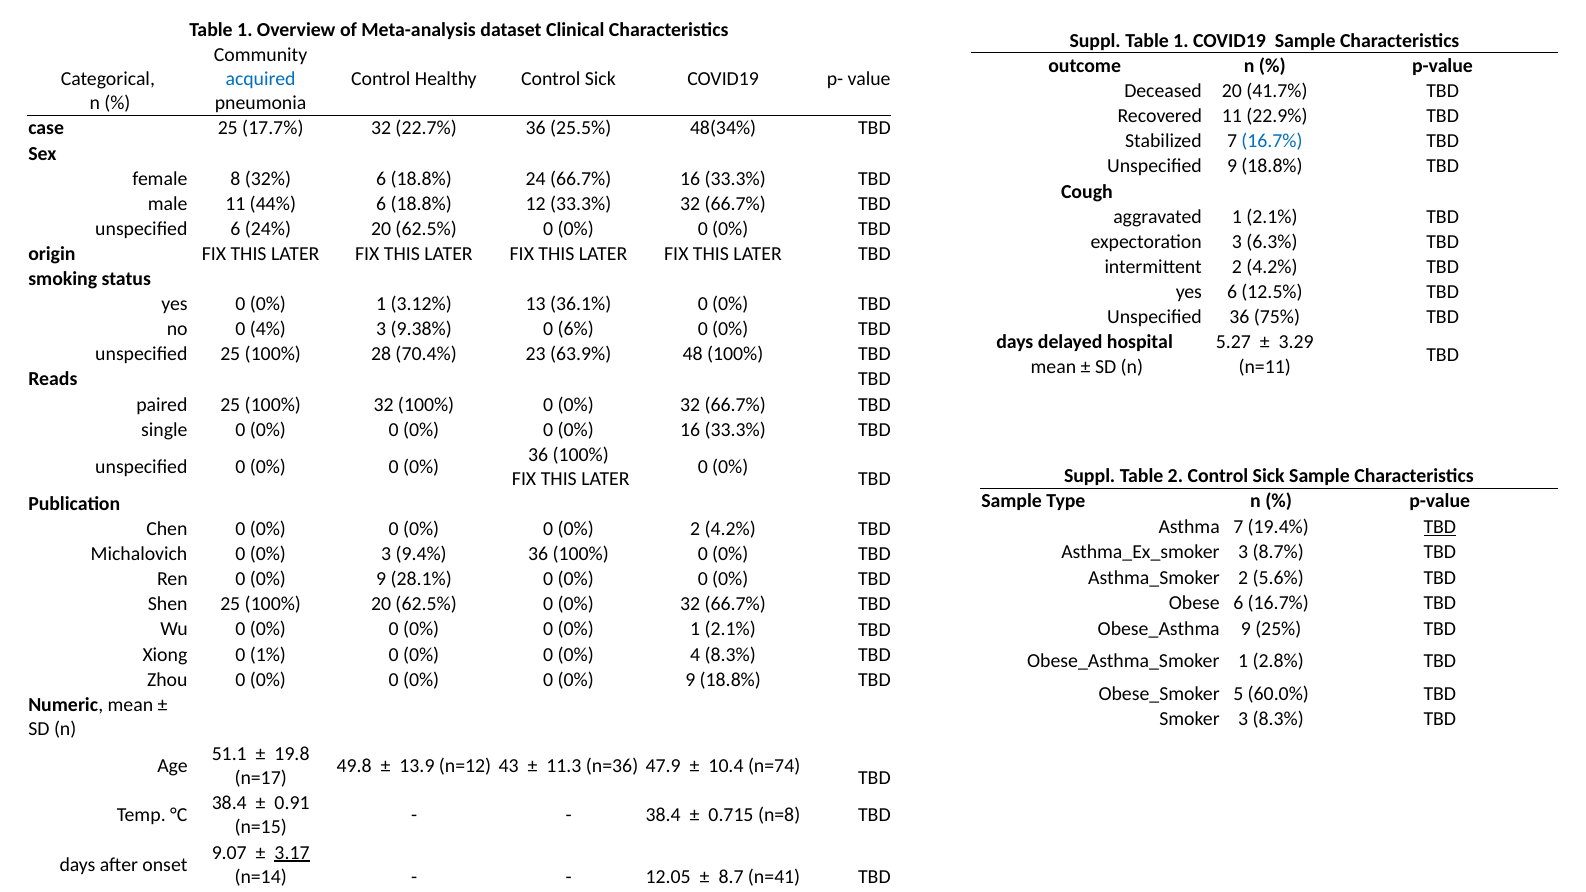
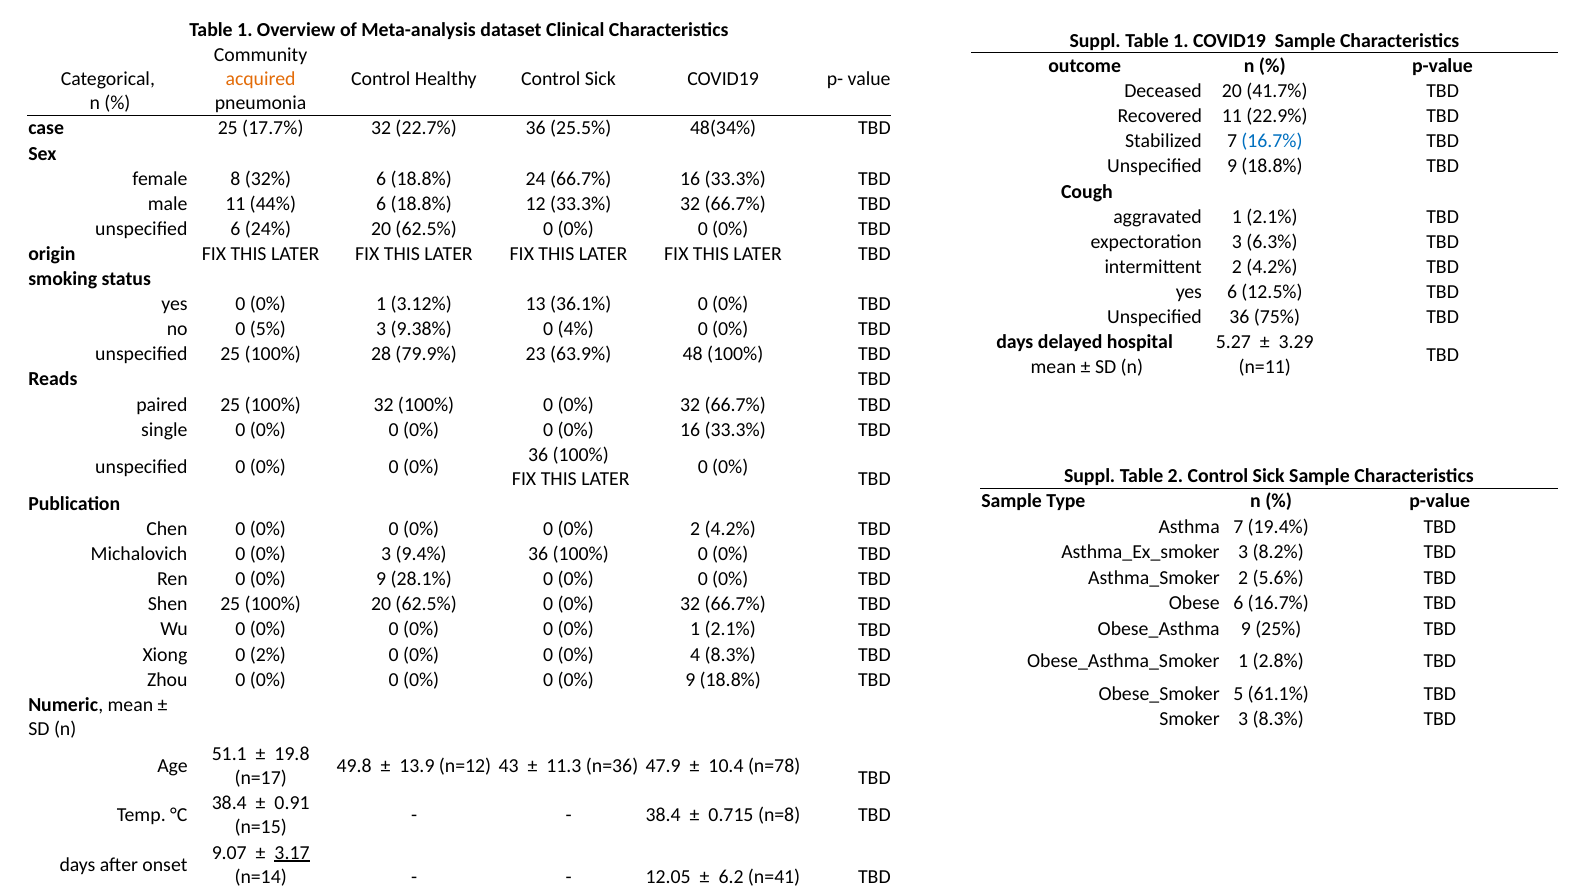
acquired colour: blue -> orange (261, 79)
4%: 4% -> 5% (268, 329)
6%: 6% -> 4% (576, 329)
70.4%: 70.4% -> 79.9% (426, 354)
TBD underline: present -> none (1440, 527)
8.7%: 8.7% -> 8.2% (1278, 552)
1%: 1% -> 2% (268, 655)
60.0%: 60.0% -> 61.1% (1278, 694)
n=74: n=74 -> n=78 (774, 766)
8.7: 8.7 -> 6.2 (731, 877)
